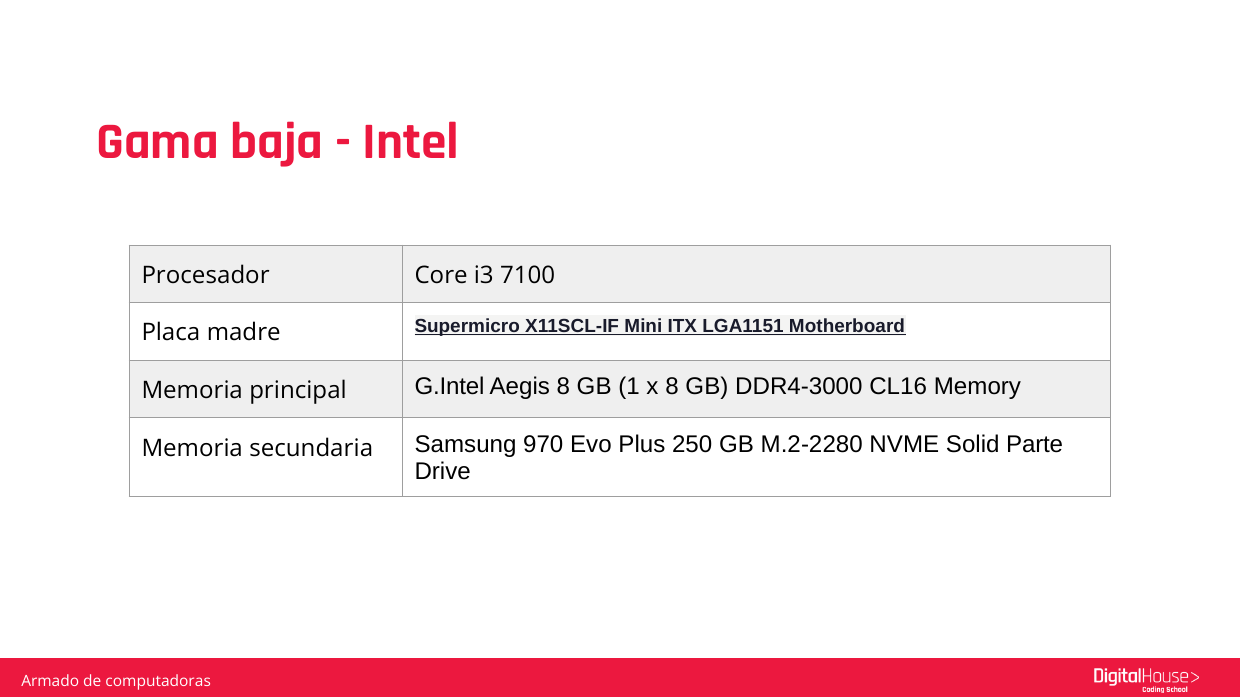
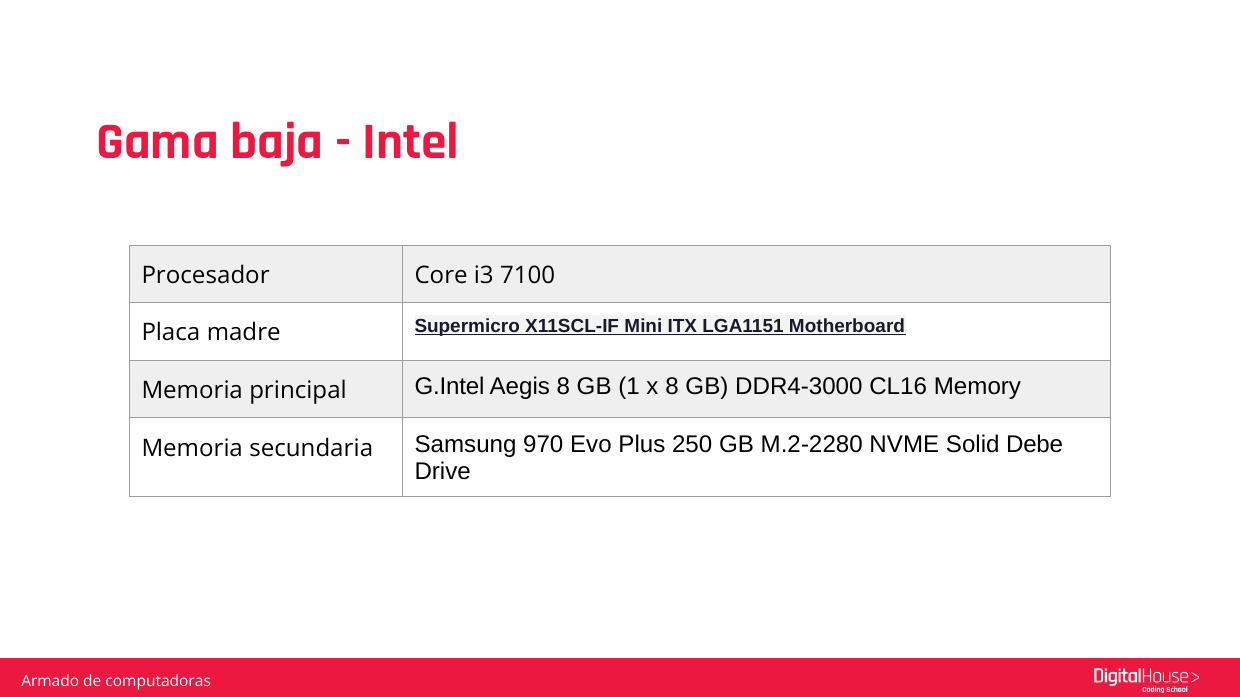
Parte: Parte -> Debe (1035, 445)
